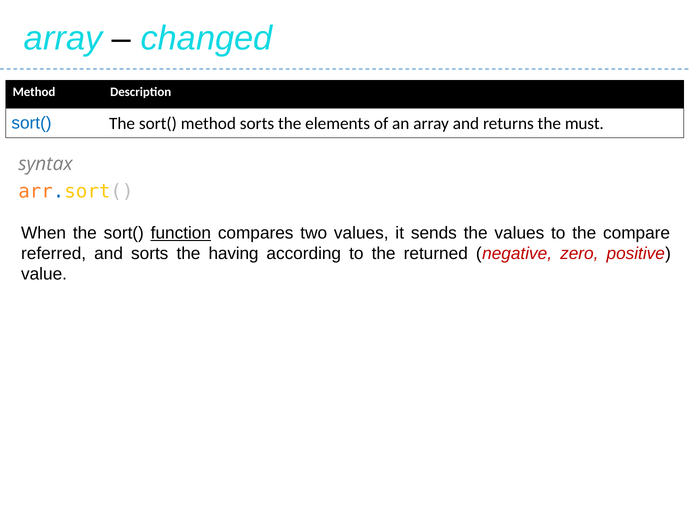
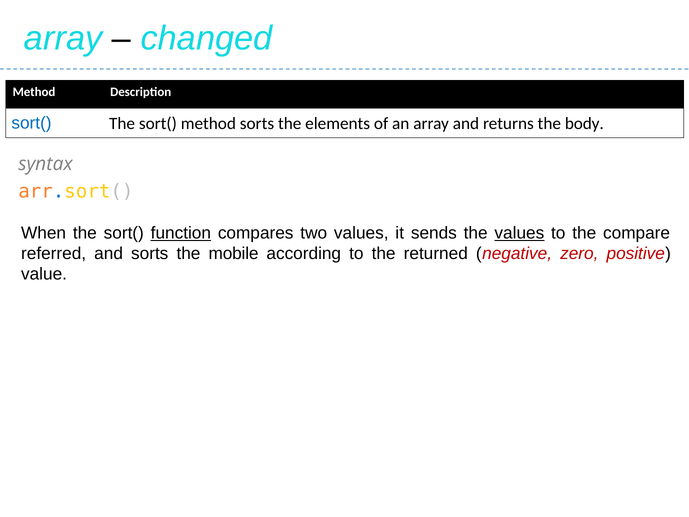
must: must -> body (584, 123)
values underline: none -> present (519, 233)
having: having -> mobile (234, 254)
